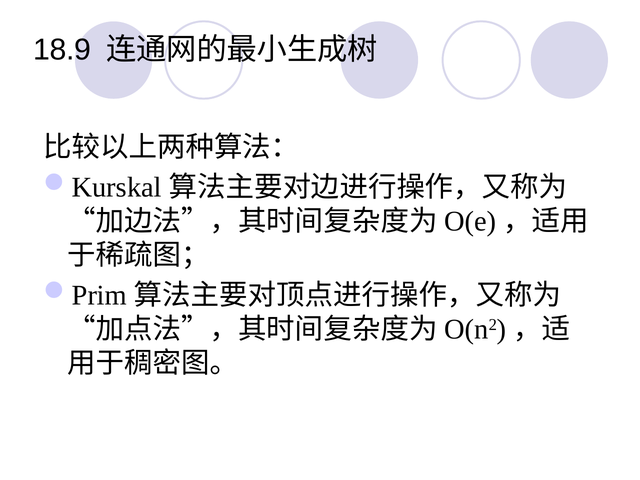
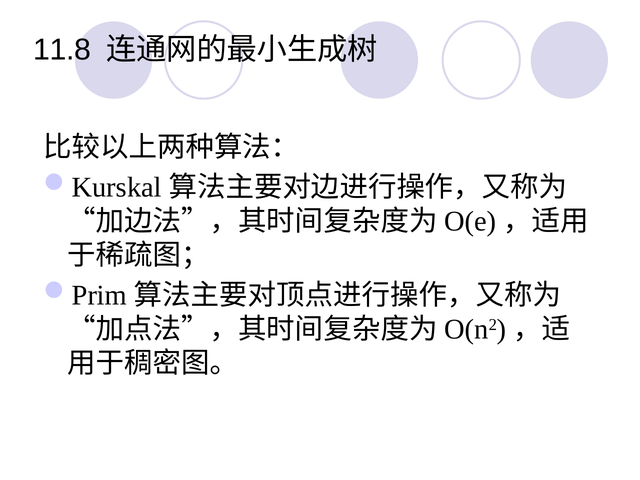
18.9: 18.9 -> 11.8 (62, 50)
